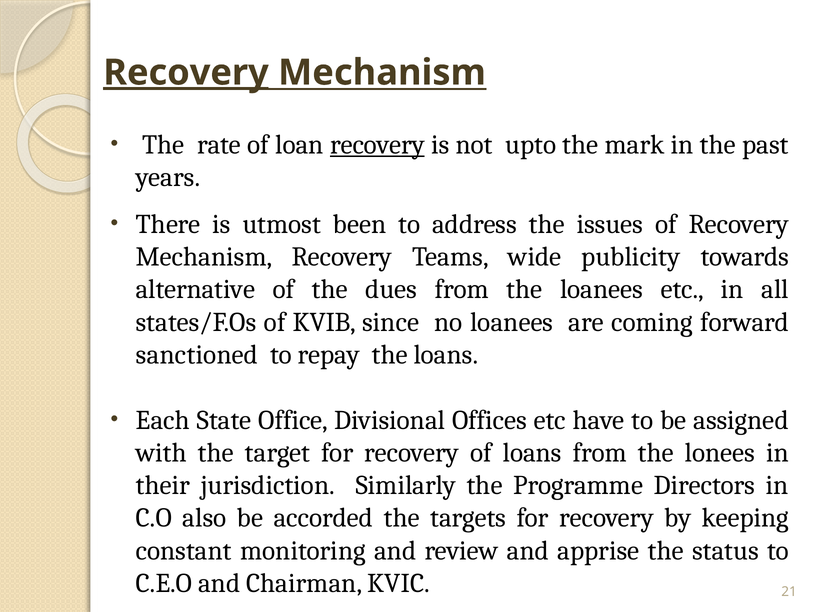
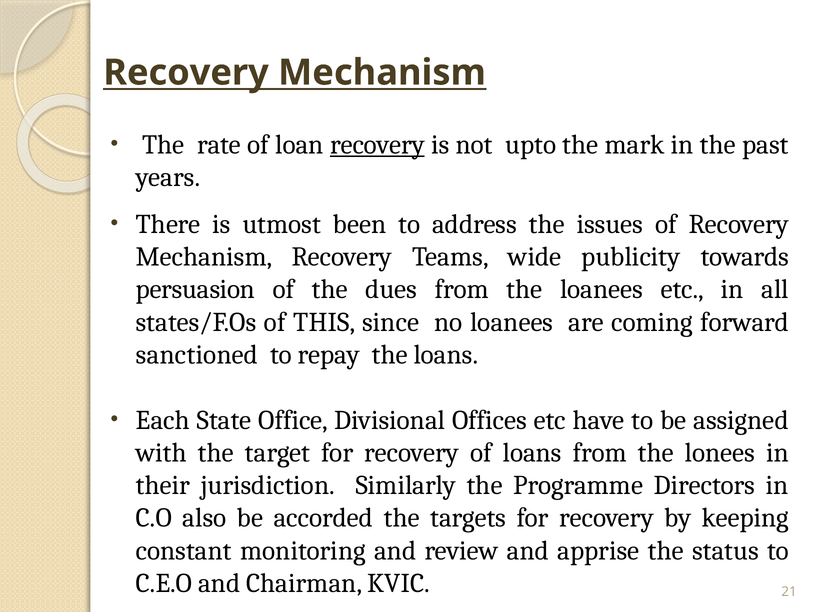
Recovery underline: present -> none (186, 73)
alternative: alternative -> persuasion (196, 289)
KVIB: KVIB -> THIS (324, 322)
